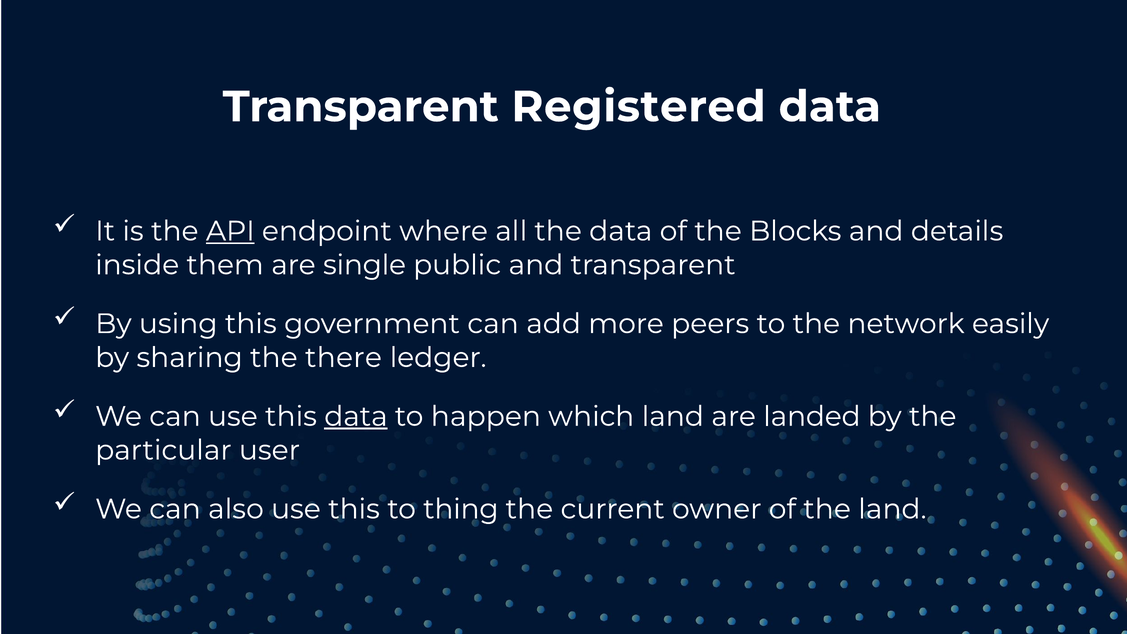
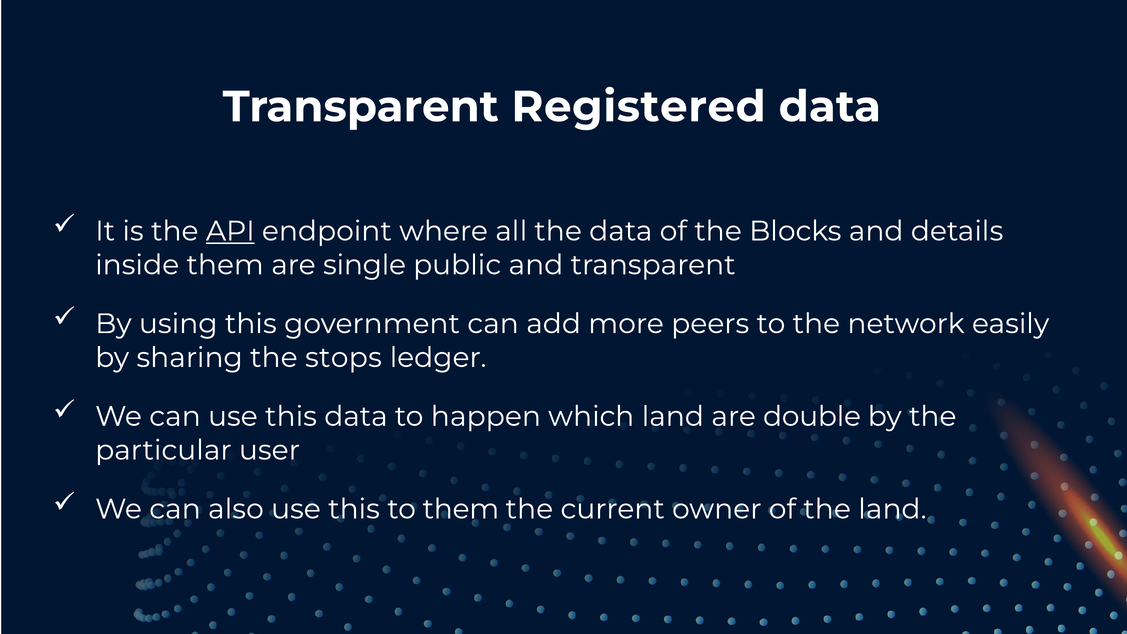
there: there -> stops (343, 358)
data underline: present -> none (356, 416)
landed: landed -> double (812, 416)
to thing: thing -> them (461, 509)
